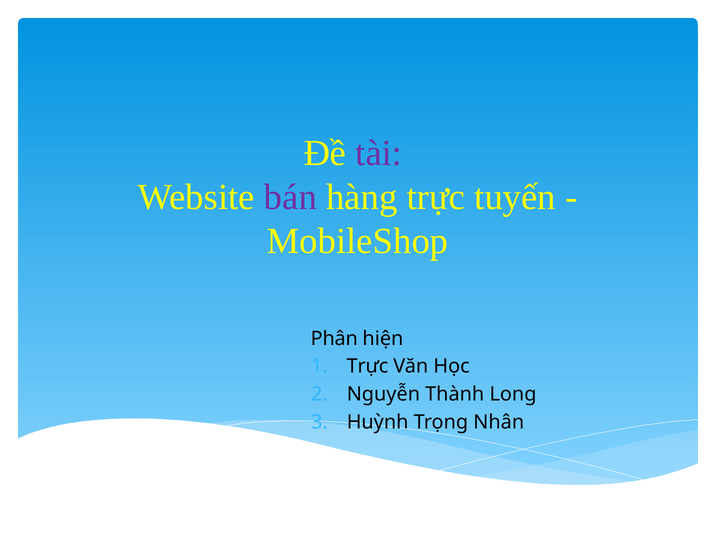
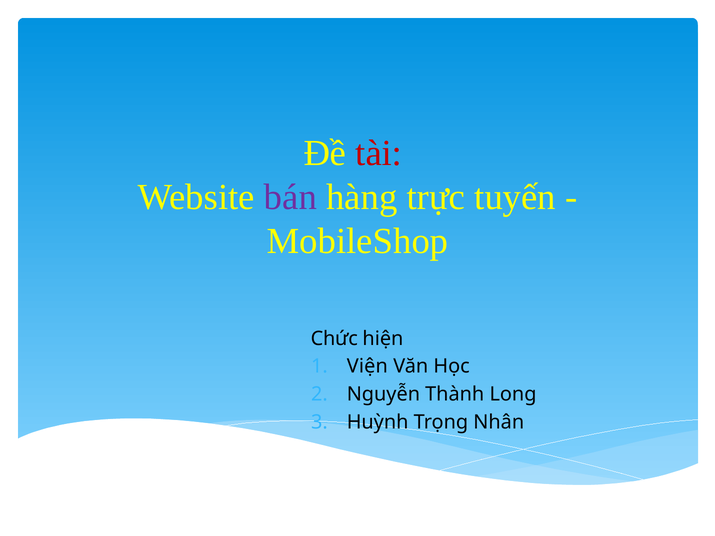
tài colour: purple -> red (379, 153)
Phân: Phân -> Chức (334, 339)
Trực: Trực -> Viện (367, 367)
